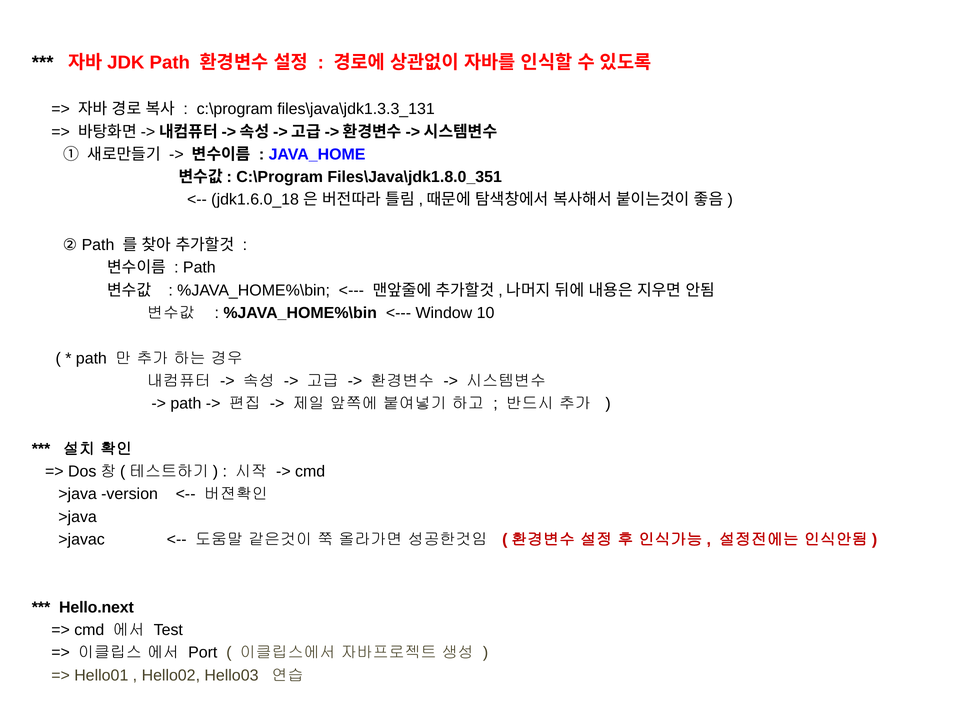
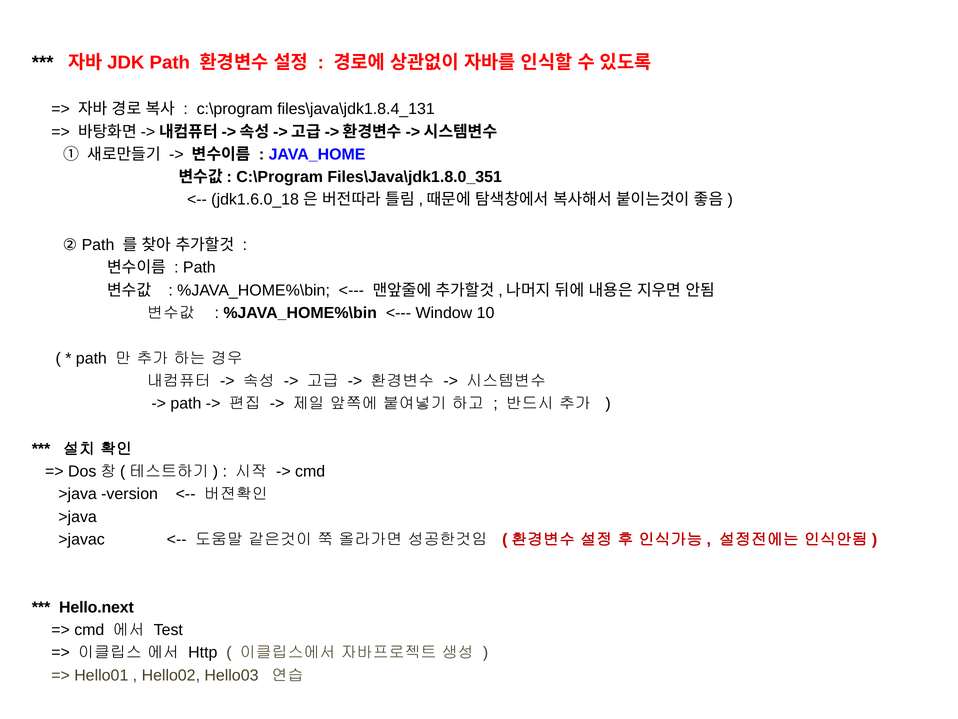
files\java\jdk1.3.3_131: files\java\jdk1.3.3_131 -> files\java\jdk1.8.4_131 (356, 109)
Port: Port -> Http (203, 652)
